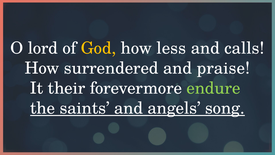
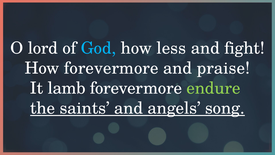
God colour: yellow -> light blue (99, 48)
calls: calls -> fight (245, 48)
How surrendered: surrendered -> forevermore (111, 68)
their: their -> lamb (67, 88)
